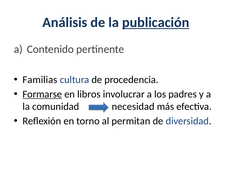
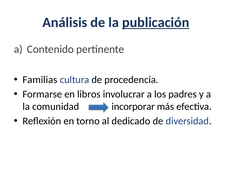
Formarse underline: present -> none (42, 94)
necesidad: necesidad -> incorporar (133, 107)
permitan: permitan -> dedicado (131, 121)
